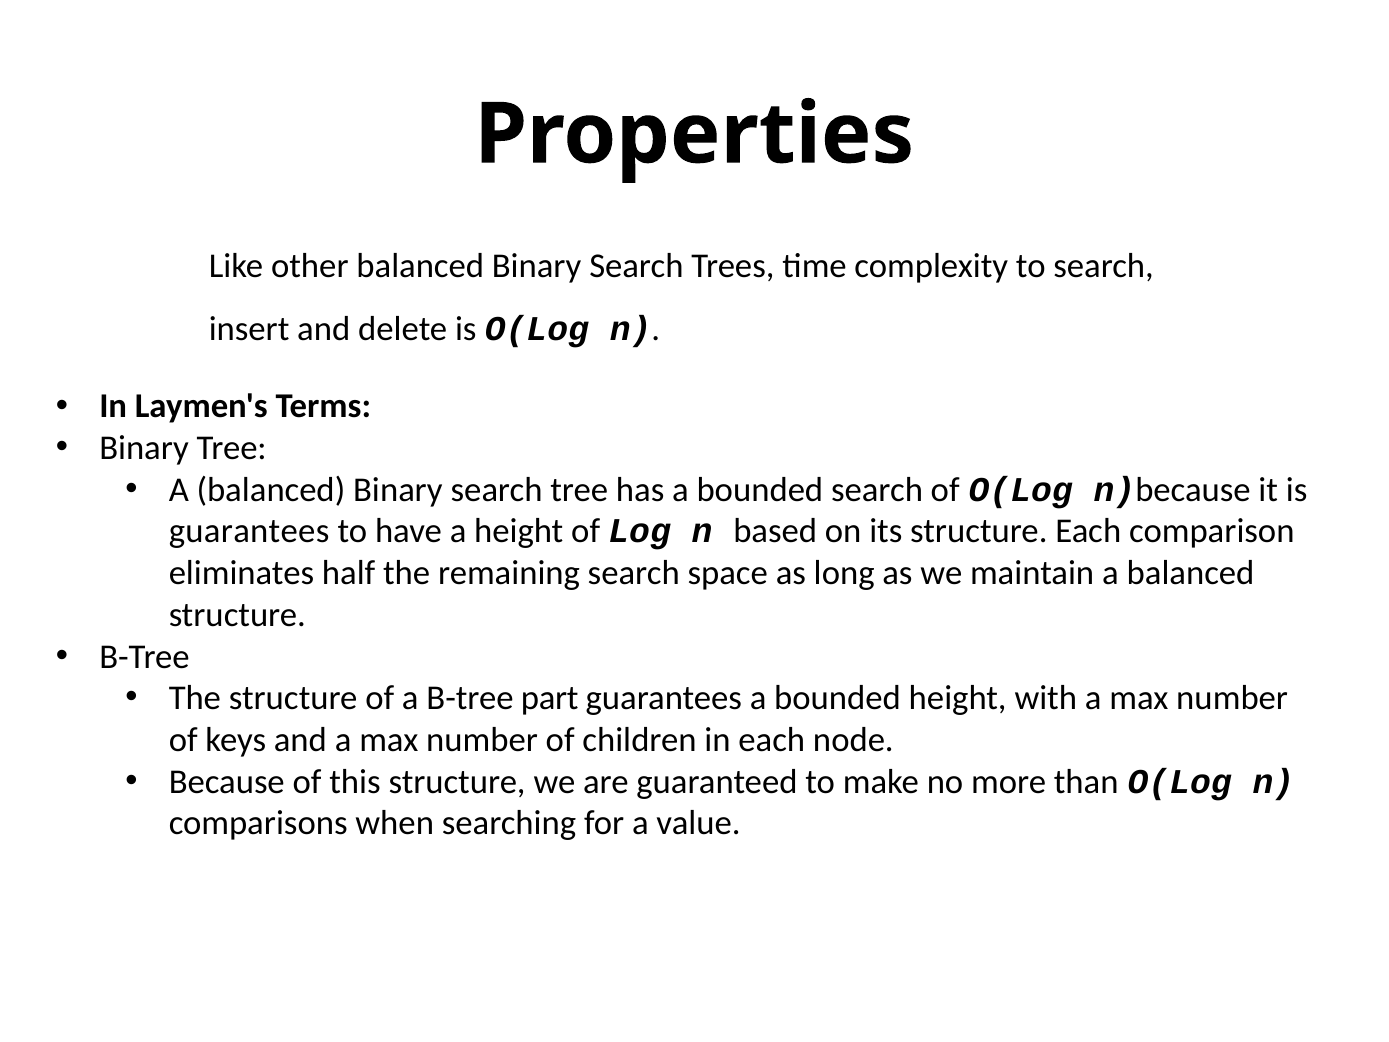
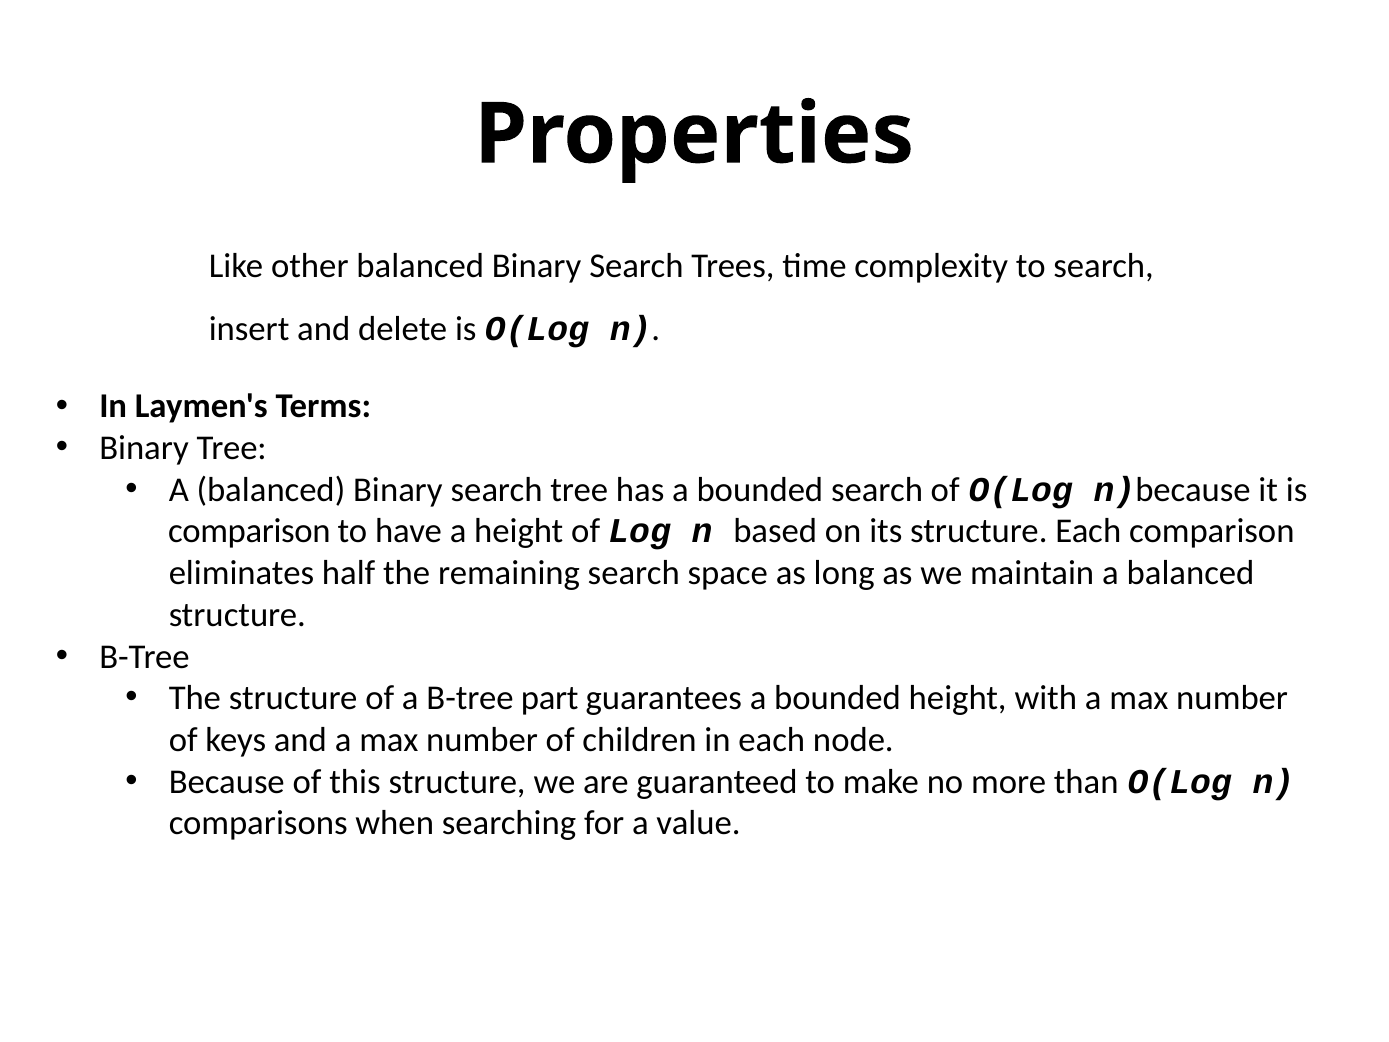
guarantees: guarantees -> comparison (249, 531)
